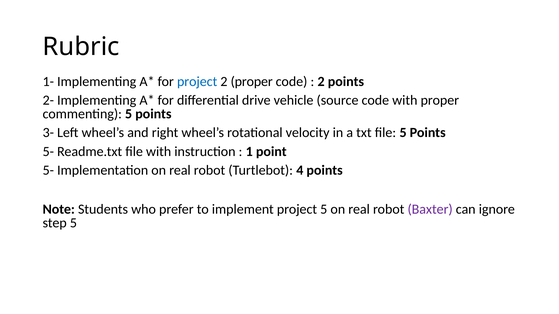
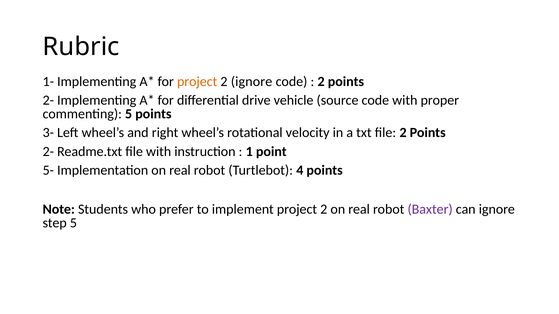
project colour: blue -> orange (197, 82)
2 proper: proper -> ignore (252, 82)
file 5: 5 -> 2 (403, 133)
5-: 5- -> 2- (48, 152)
implement project 5: 5 -> 2 (324, 210)
